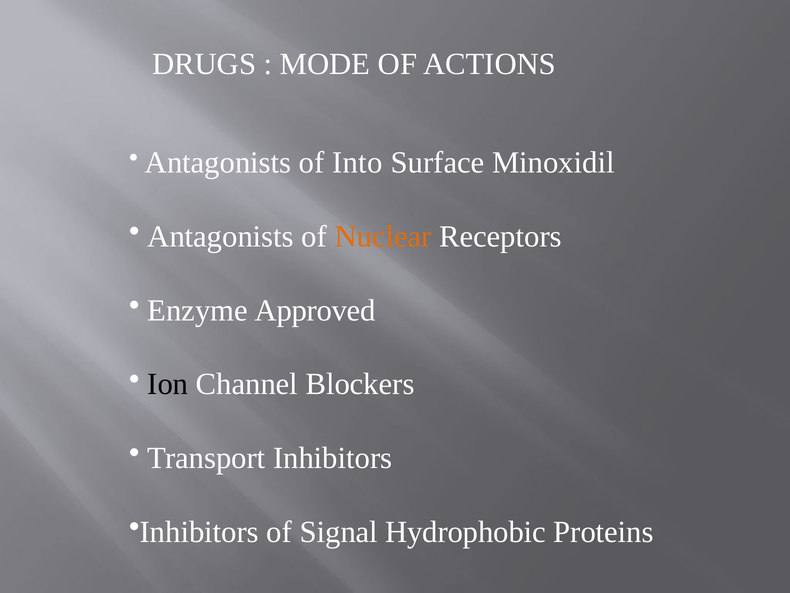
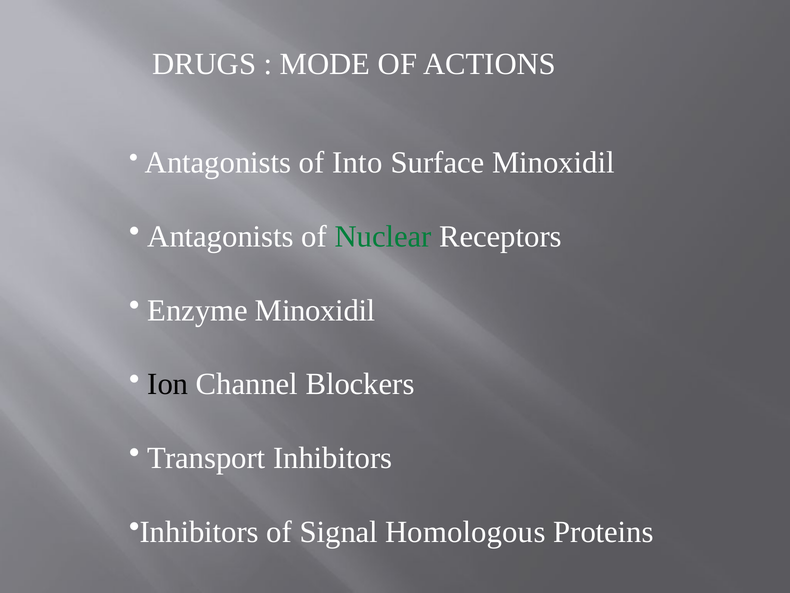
Nuclear colour: orange -> green (383, 236)
Enzyme Approved: Approved -> Minoxidil (315, 310)
Hydrophobic: Hydrophobic -> Homologous (465, 532)
